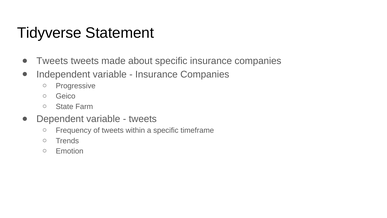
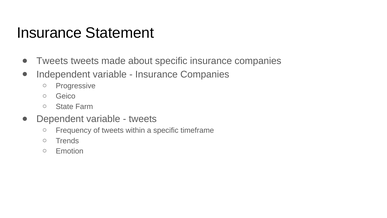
Tidyverse: Tidyverse -> Insurance (49, 33)
